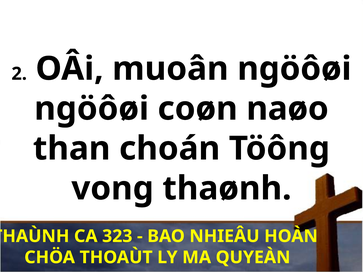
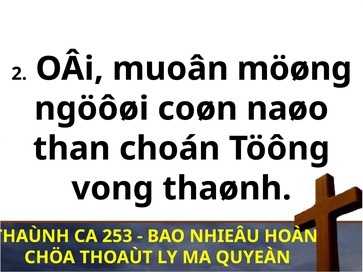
muoân ngöôøi: ngöôøi -> möøng (294, 69)
323: 323 -> 253 (117, 236)
